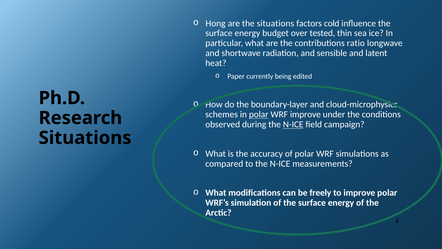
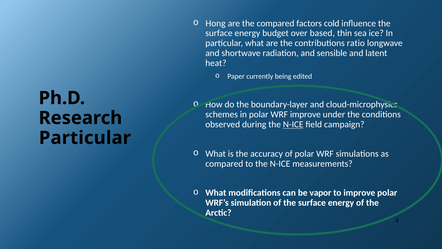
the situations: situations -> compared (276, 23)
tested: tested -> based (322, 33)
polar underline: present -> none (259, 114)
Situations: Situations -> Particular (85, 138)
freely: freely -> vapor (320, 193)
